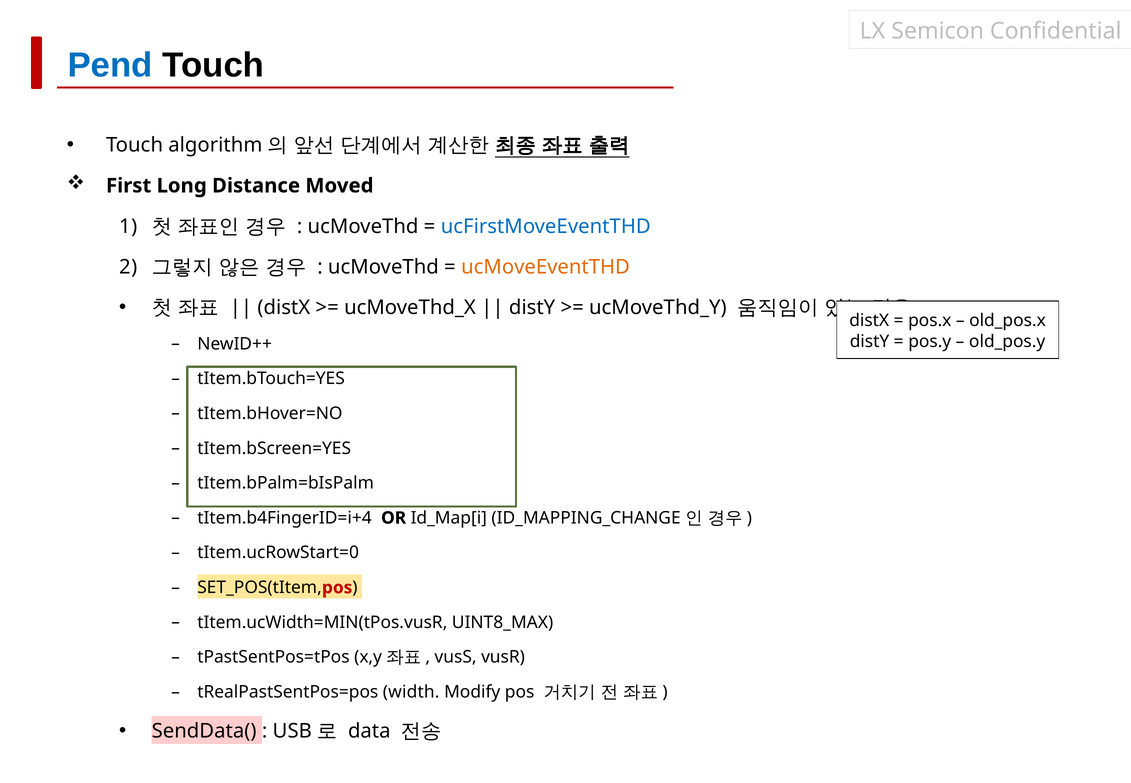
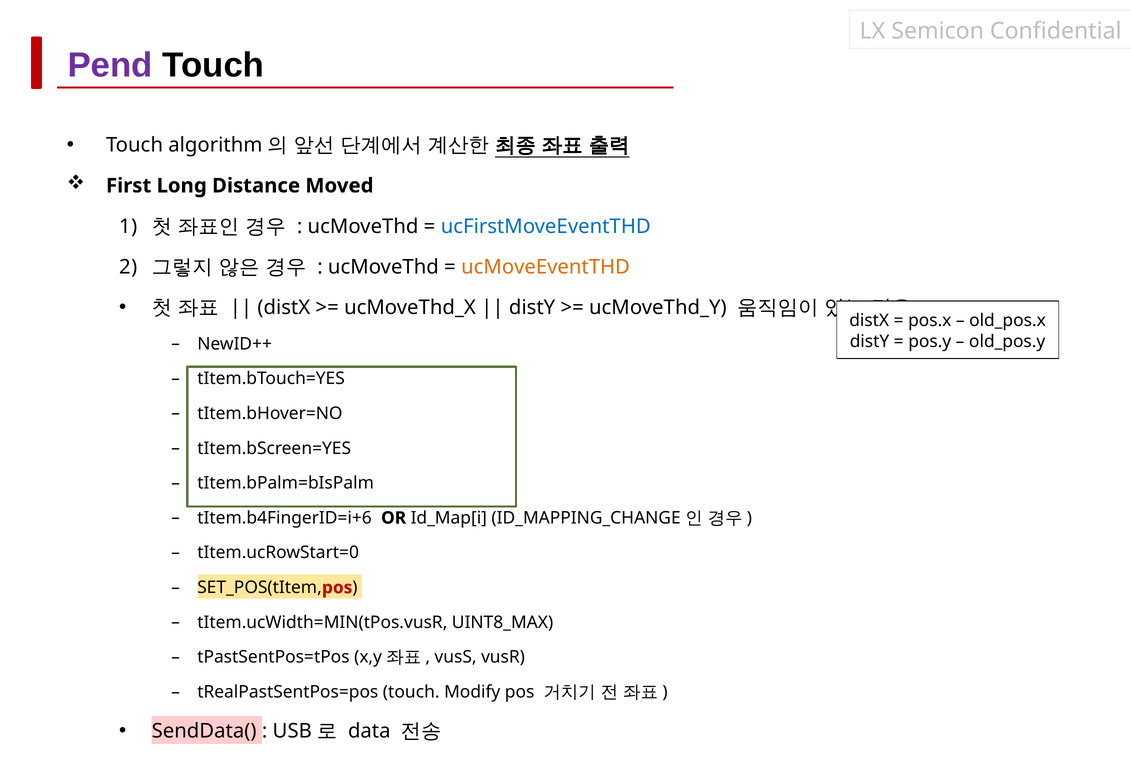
Pend colour: blue -> purple (110, 65)
tItem.b4FingerID=i+4: tItem.b4FingerID=i+4 -> tItem.b4FingerID=i+6 (285, 518)
tRealPastSentPos=pos width: width -> touch (411, 692)
